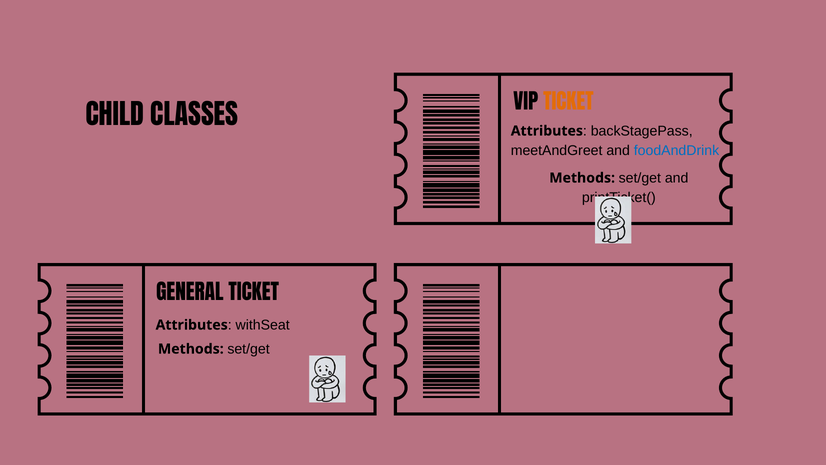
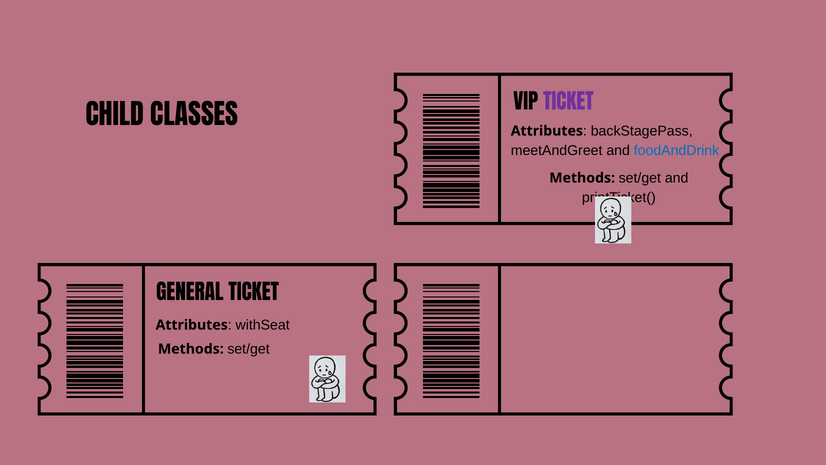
TICKET colour: orange -> purple (568, 103)
